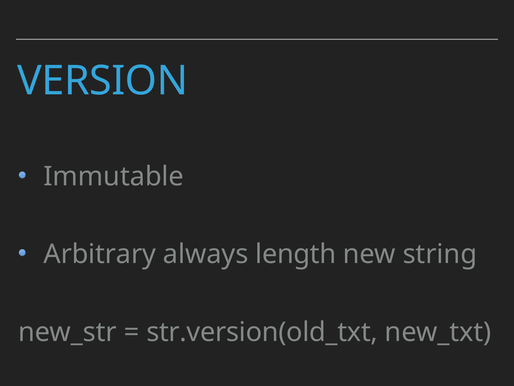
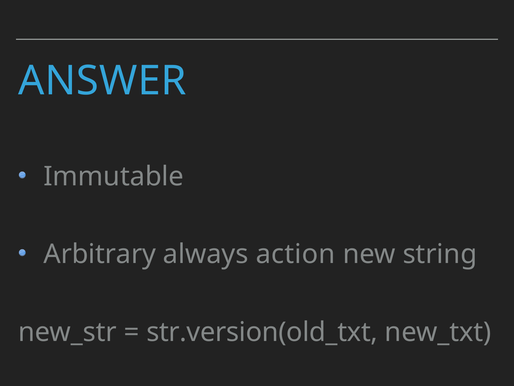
VERSION: VERSION -> ANSWER (102, 81)
length: length -> action (295, 254)
